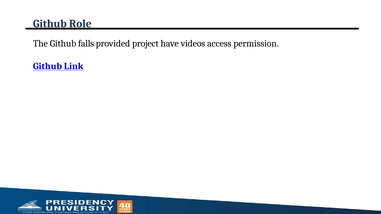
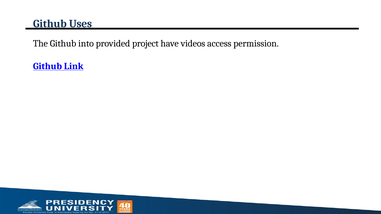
Role: Role -> Uses (80, 24)
falls: falls -> into (86, 44)
